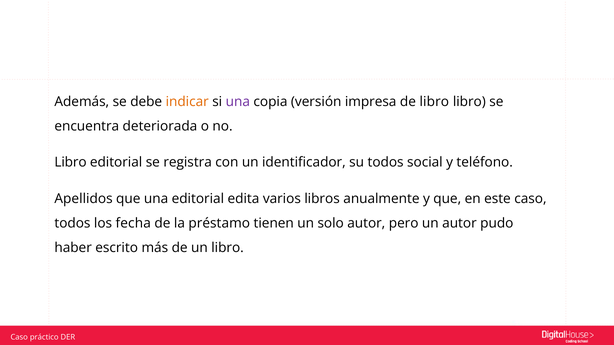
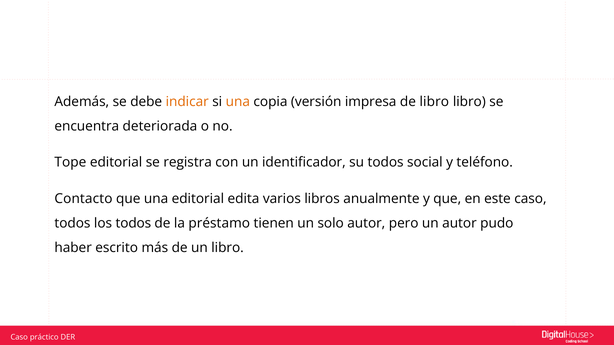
una colour: purple -> orange (238, 102)
Libro: Libro -> Tope (70, 163)
Apellidos: Apellidos -> Contacto (84, 199)
los fecha: fecha -> todos (133, 223)
